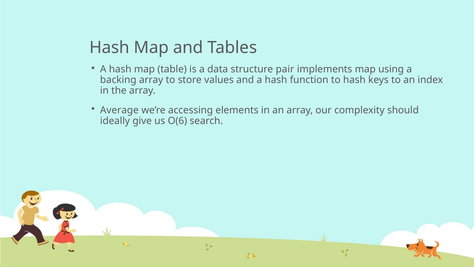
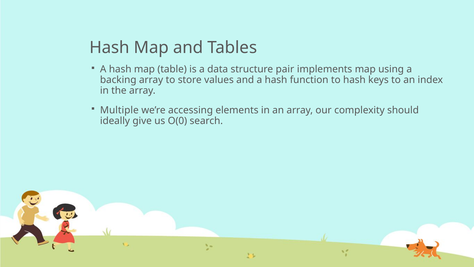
Average: Average -> Multiple (119, 110)
O(6: O(6 -> O(0 (177, 121)
